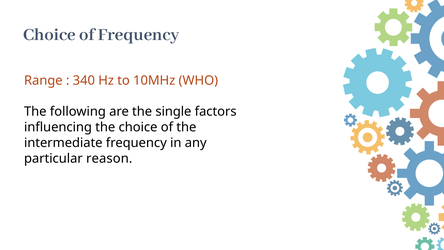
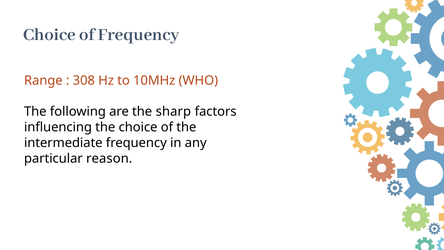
340: 340 -> 308 (84, 80)
single: single -> sharp (173, 112)
